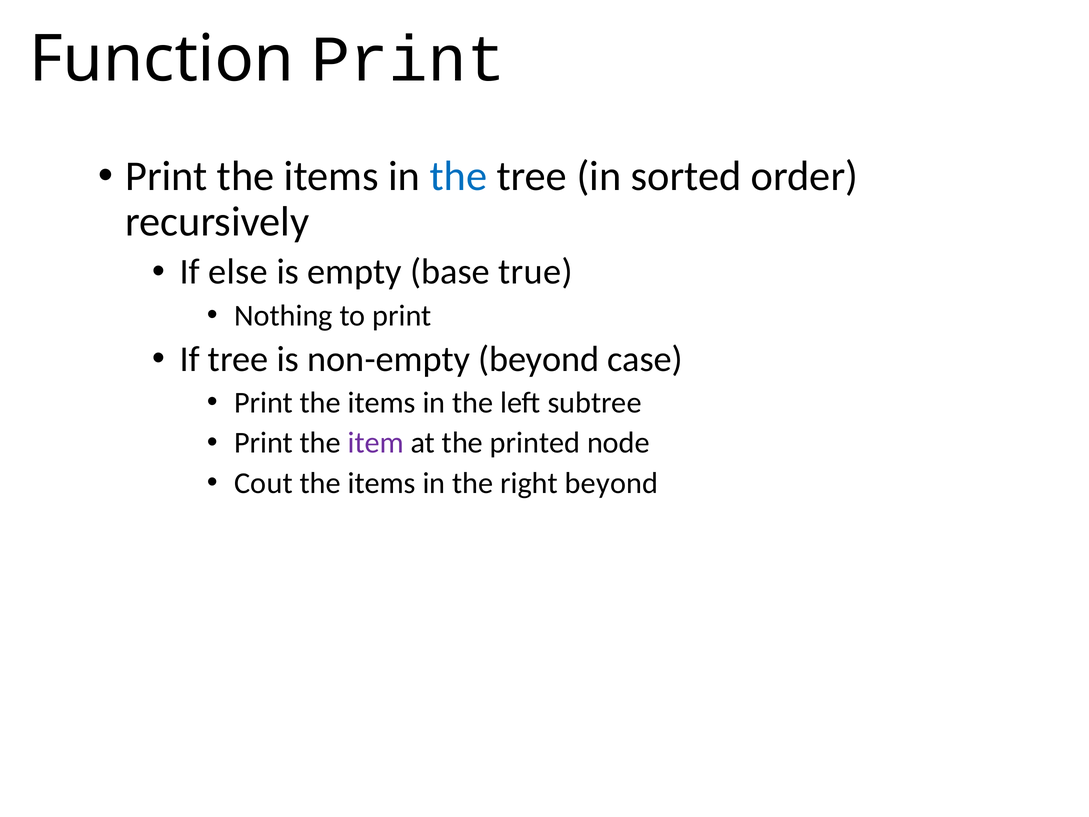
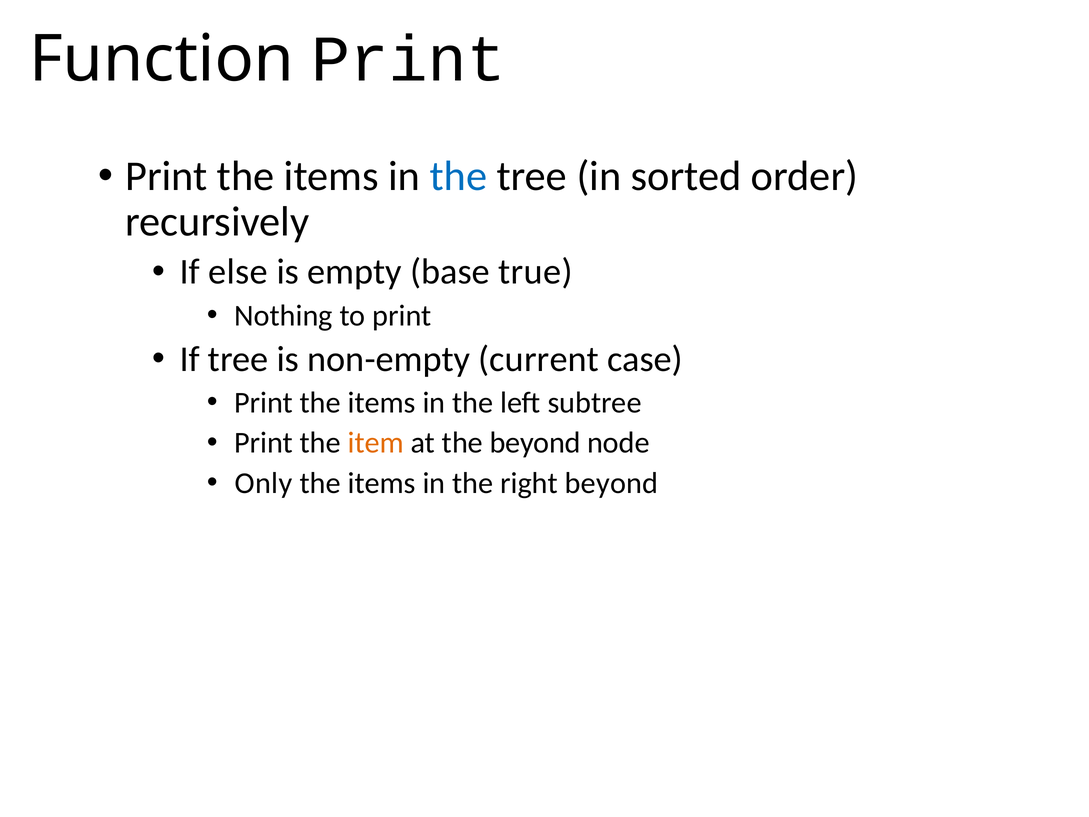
non-empty beyond: beyond -> current (539, 359)
item colour: purple -> orange (376, 443)
the printed: printed -> beyond (535, 443)
Cout: Cout -> Only (263, 483)
